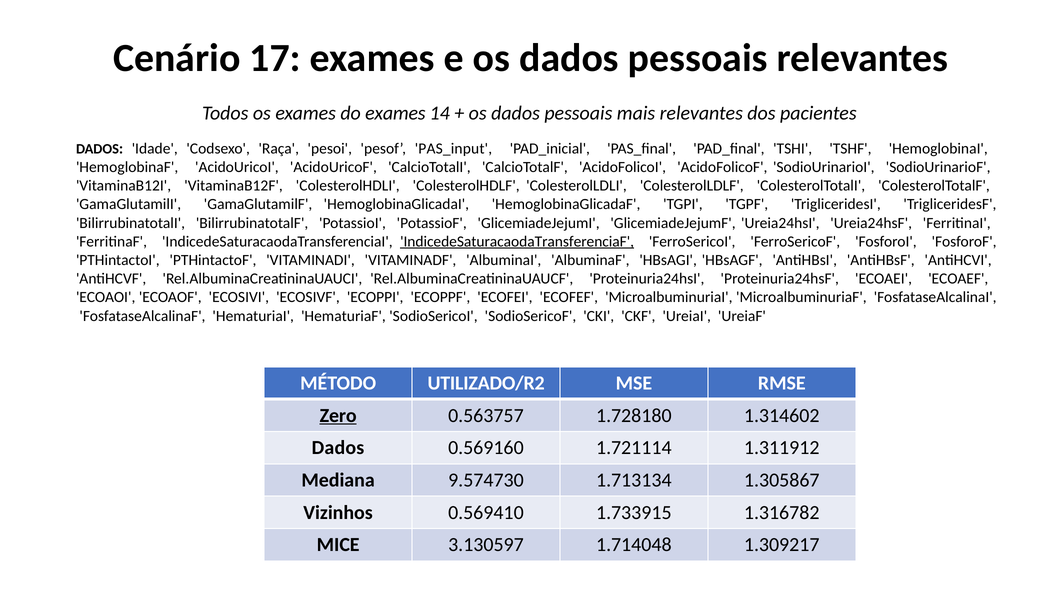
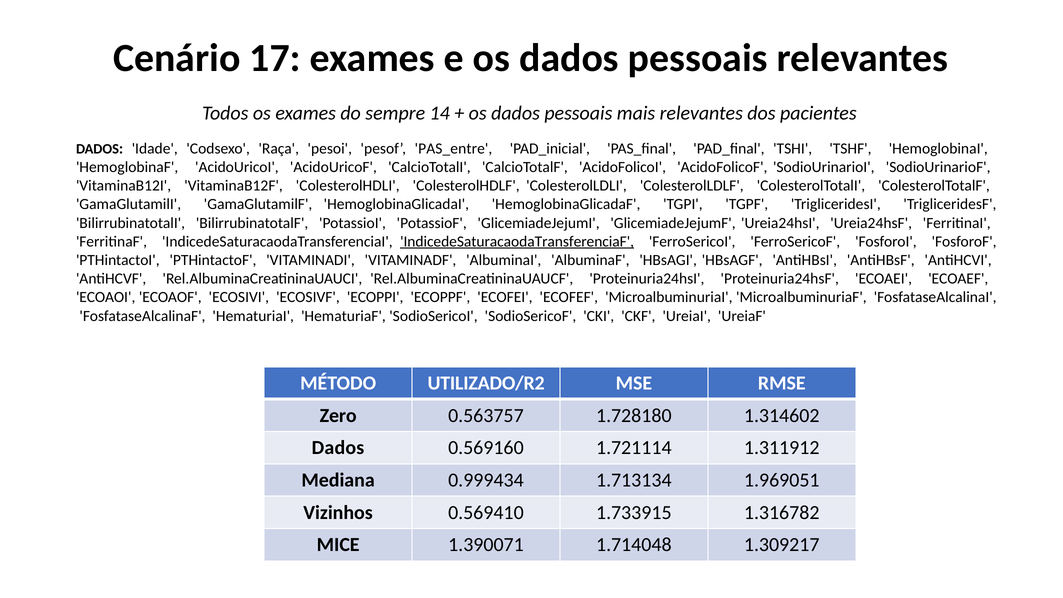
do exames: exames -> sempre (395, 113)
PAS_input: PAS_input -> PAS_entre (454, 148)
Zero underline: present -> none (338, 415)
9.574730: 9.574730 -> 0.999434 (486, 480)
1.305867: 1.305867 -> 1.969051 (782, 480)
3.130597: 3.130597 -> 1.390071 (486, 545)
